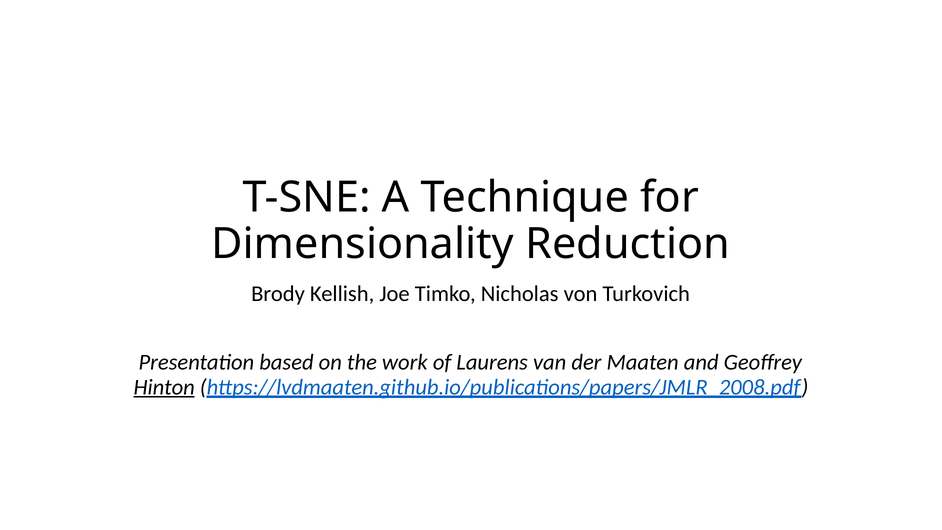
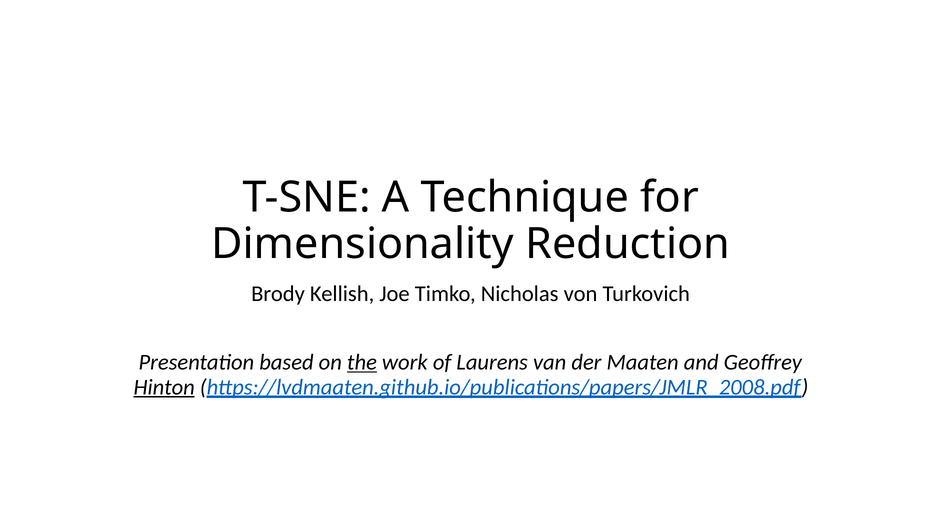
the underline: none -> present (362, 362)
